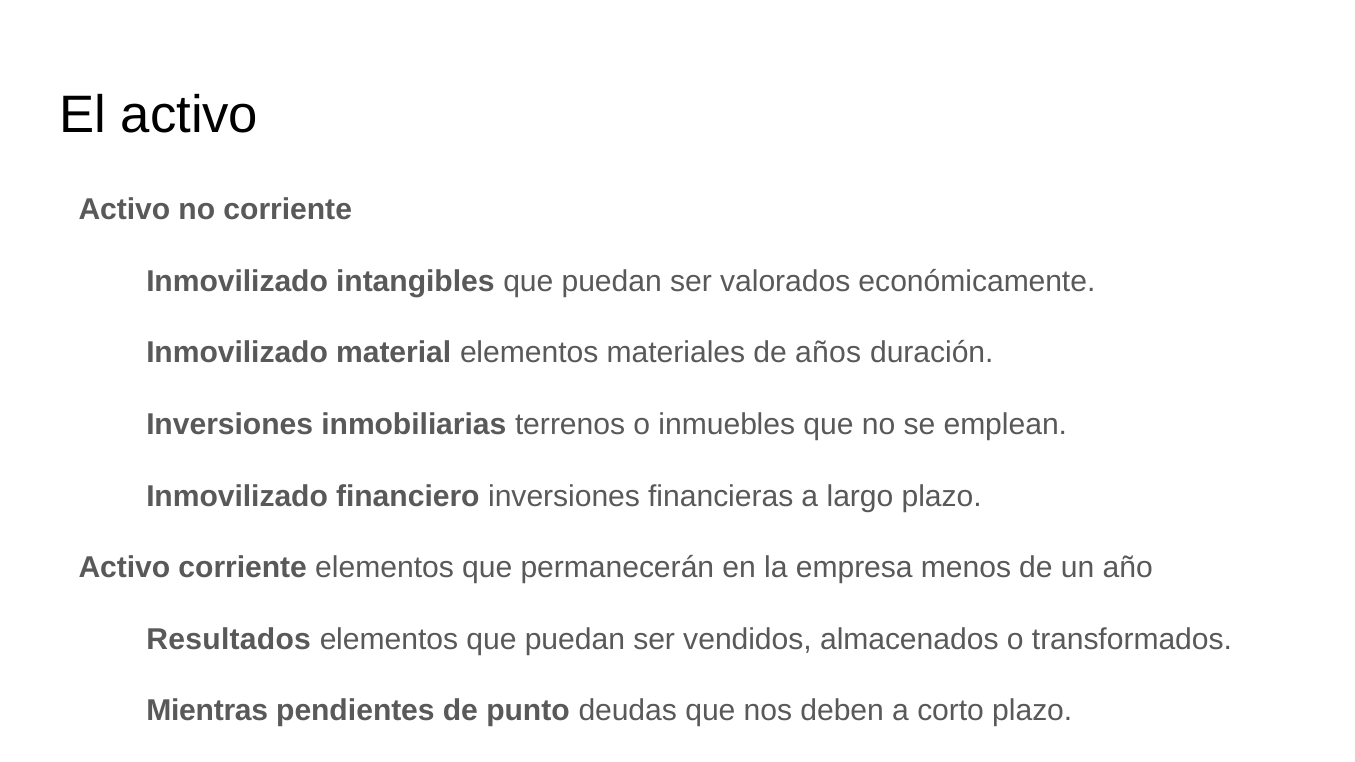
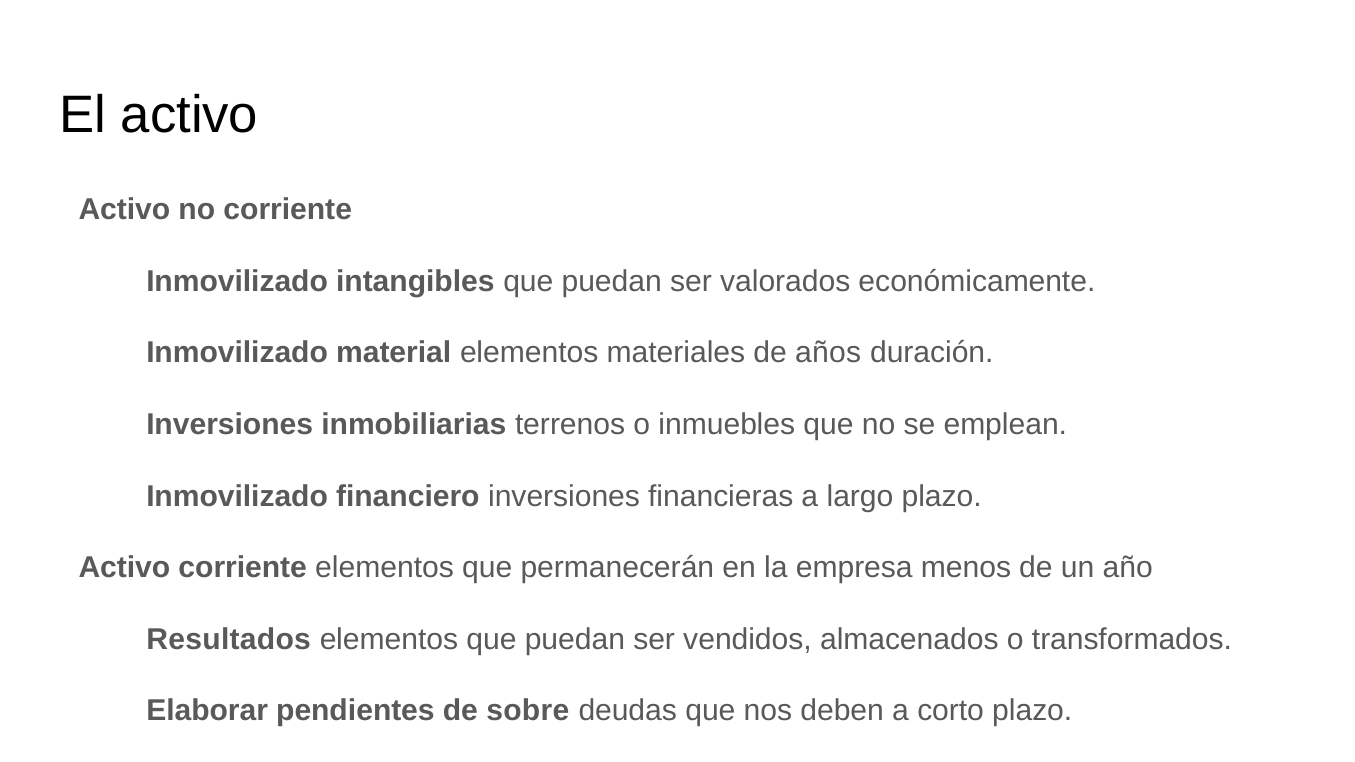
Mientras: Mientras -> Elaborar (207, 711)
punto: punto -> sobre (528, 711)
